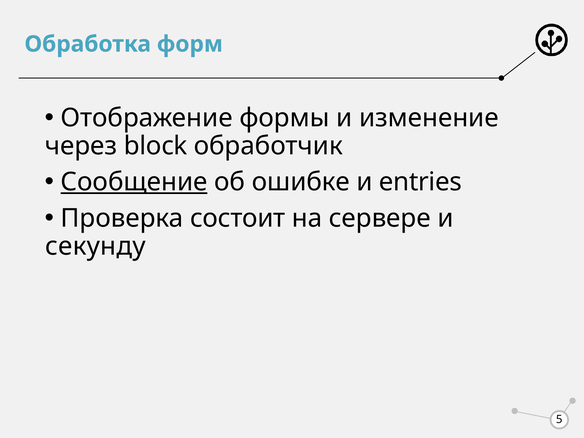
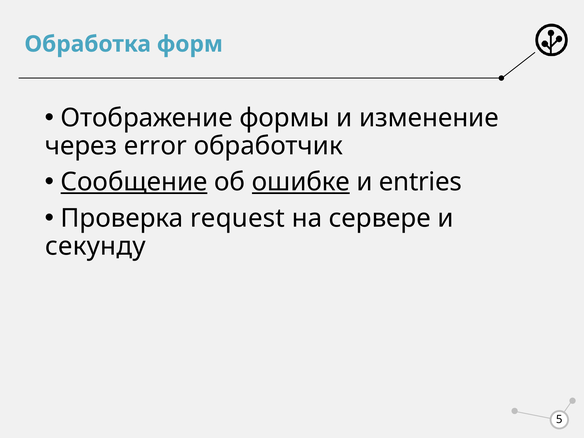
block: block -> error (155, 146)
ошибке underline: none -> present (301, 182)
состоит: состоит -> request (237, 218)
